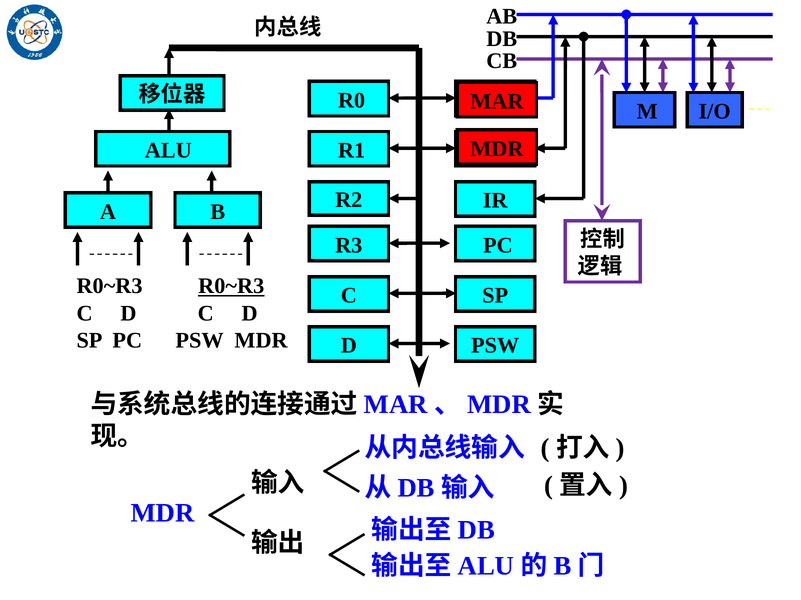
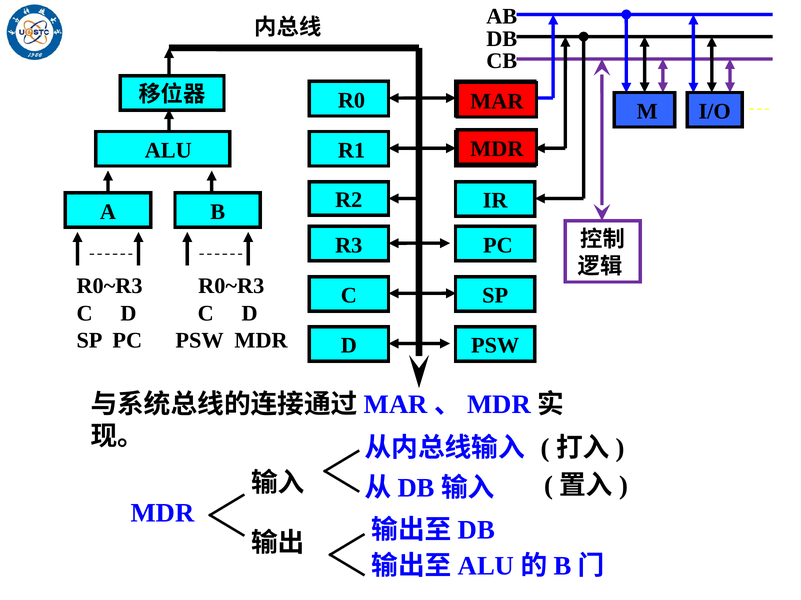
R0~R3 underline: present -> none (231, 286)
